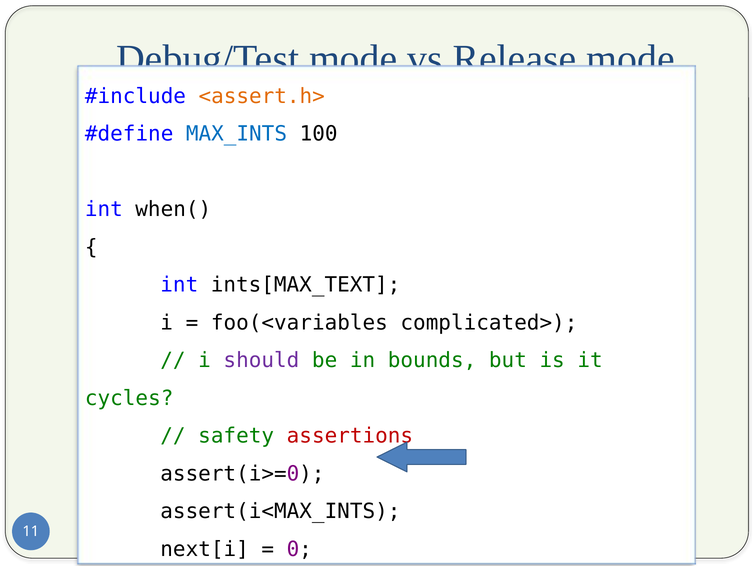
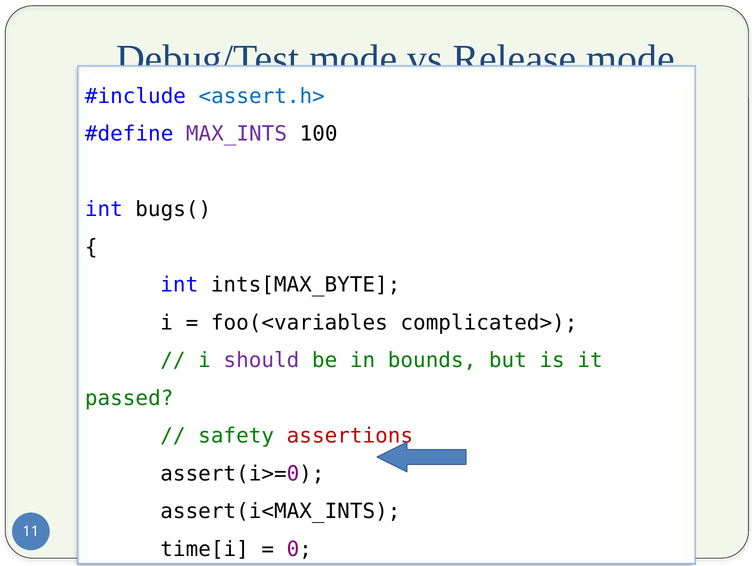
<assert.h> colour: orange -> blue (262, 96)
MAX_INTS colour: blue -> purple (236, 134)
when(: when( -> bugs( (173, 209)
ints[MAX_TEXT: ints[MAX_TEXT -> ints[MAX_BYTE (306, 285)
cycles: cycles -> passed (129, 398)
next[i: next[i -> time[i (205, 549)
